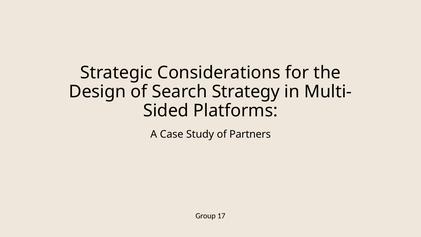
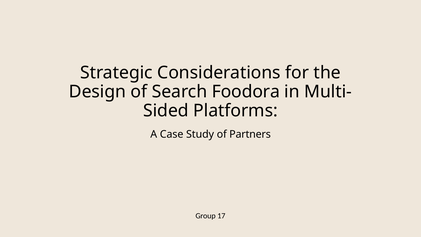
Strategy: Strategy -> Foodora (246, 92)
